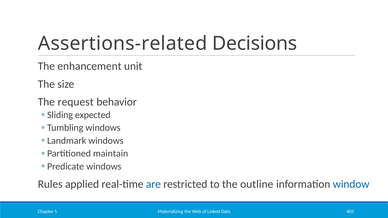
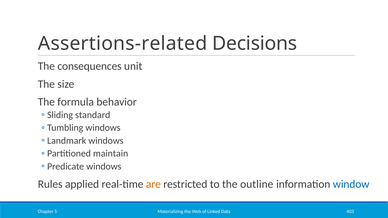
enhancement: enhancement -> consequences (90, 66)
request: request -> formula (76, 102)
expected: expected -> standard (93, 115)
are colour: blue -> orange (153, 184)
